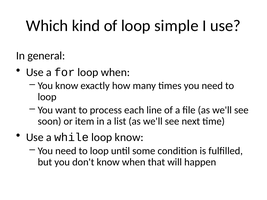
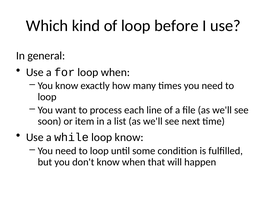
simple: simple -> before (176, 26)
